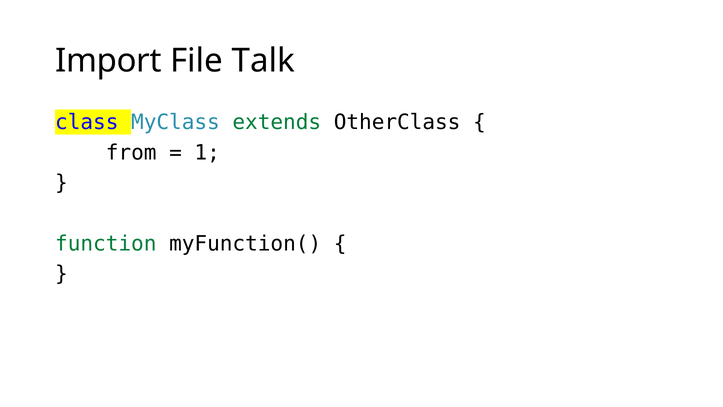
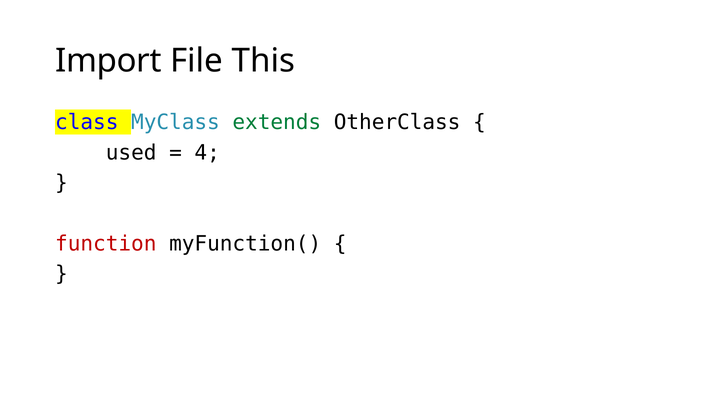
Talk: Talk -> This (263, 61)
from: from -> used (131, 153)
1: 1 -> 4 (207, 153)
function colour: green -> red (106, 243)
